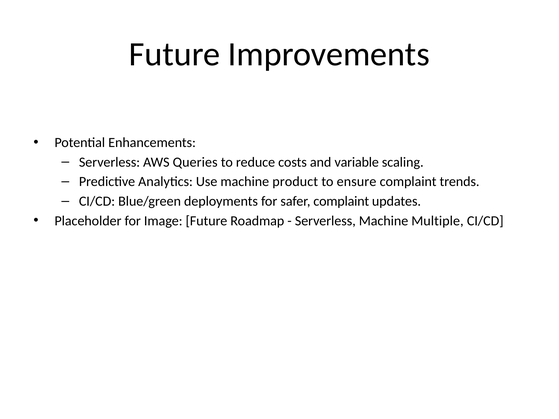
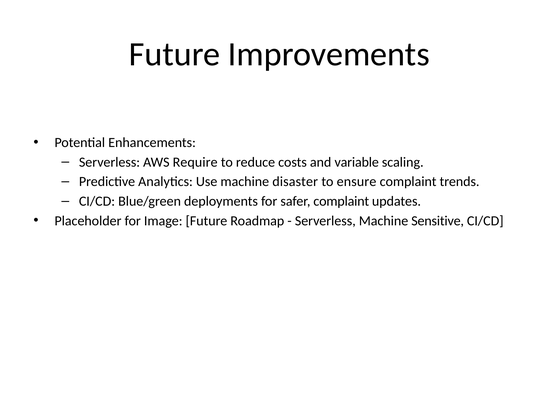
Queries: Queries -> Require (195, 162)
product: product -> disaster (295, 182)
Multiple: Multiple -> Sensitive (438, 221)
